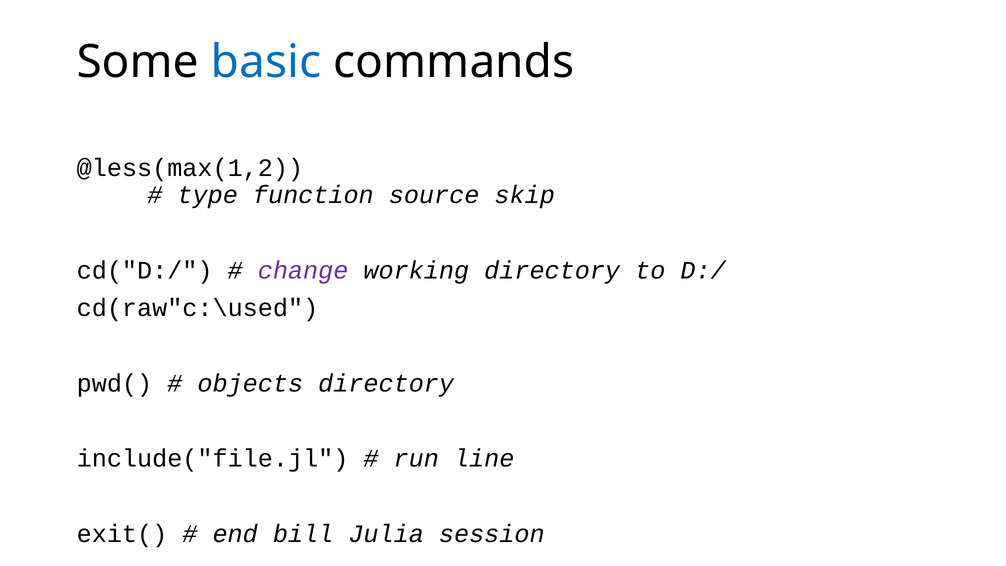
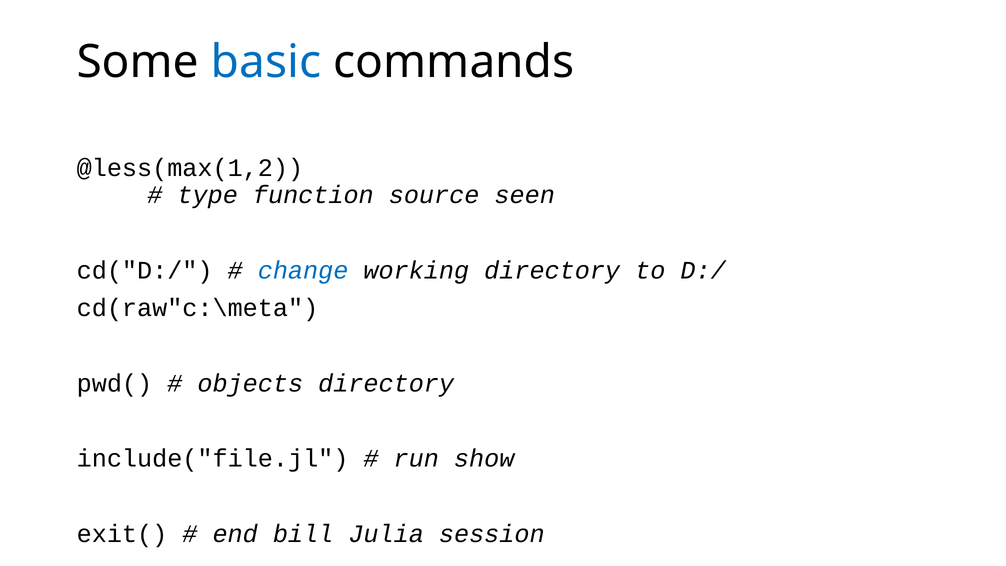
skip: skip -> seen (525, 195)
change colour: purple -> blue (303, 270)
cd(raw"c:\used: cd(raw"c:\used -> cd(raw"c:\meta (197, 308)
line: line -> show (484, 458)
